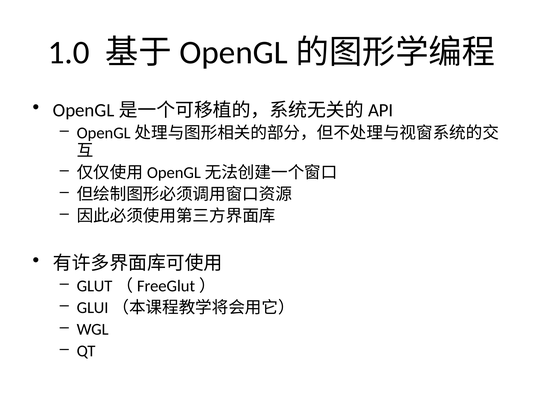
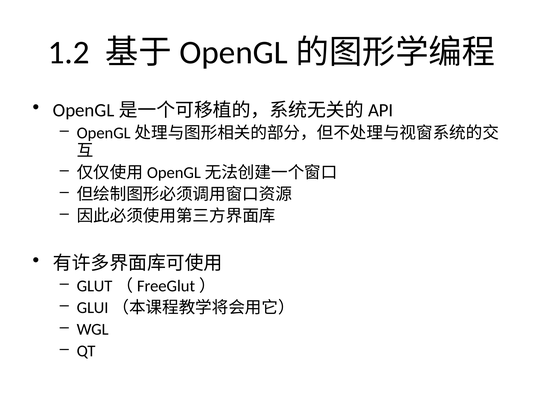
1.0: 1.0 -> 1.2 (69, 53)
